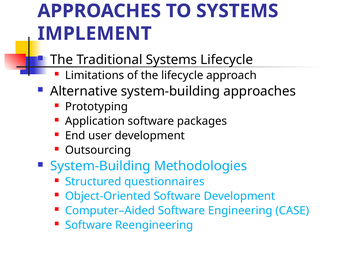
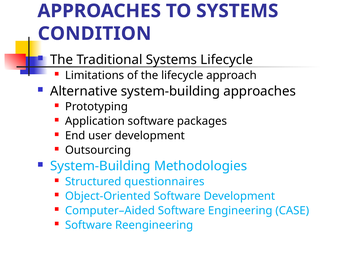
IMPLEMENT: IMPLEMENT -> CONDITION (95, 34)
